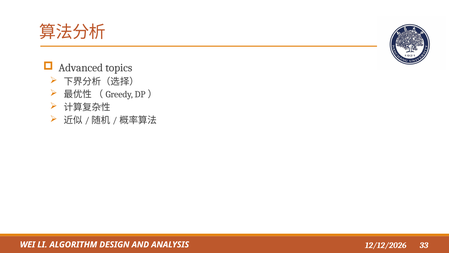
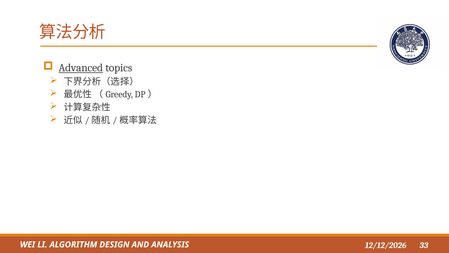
Advanced underline: none -> present (81, 68)
